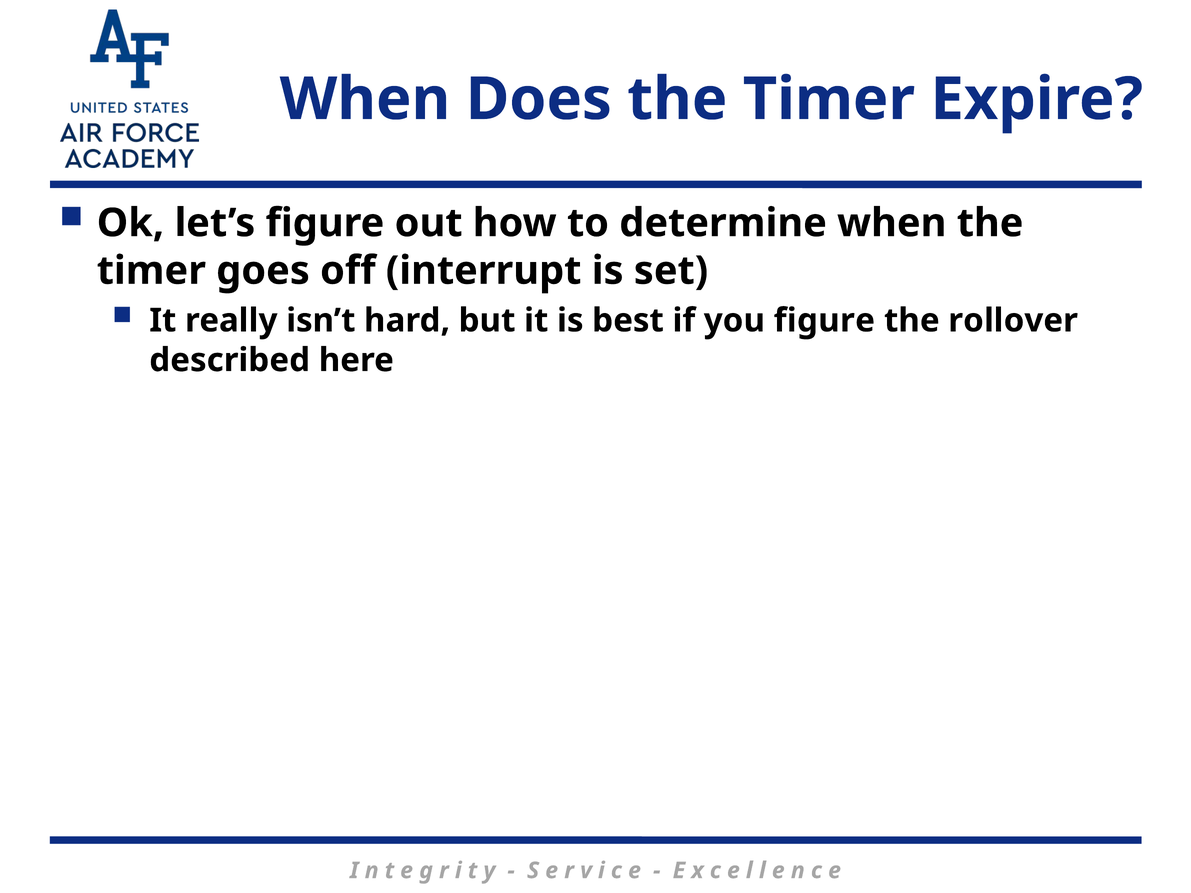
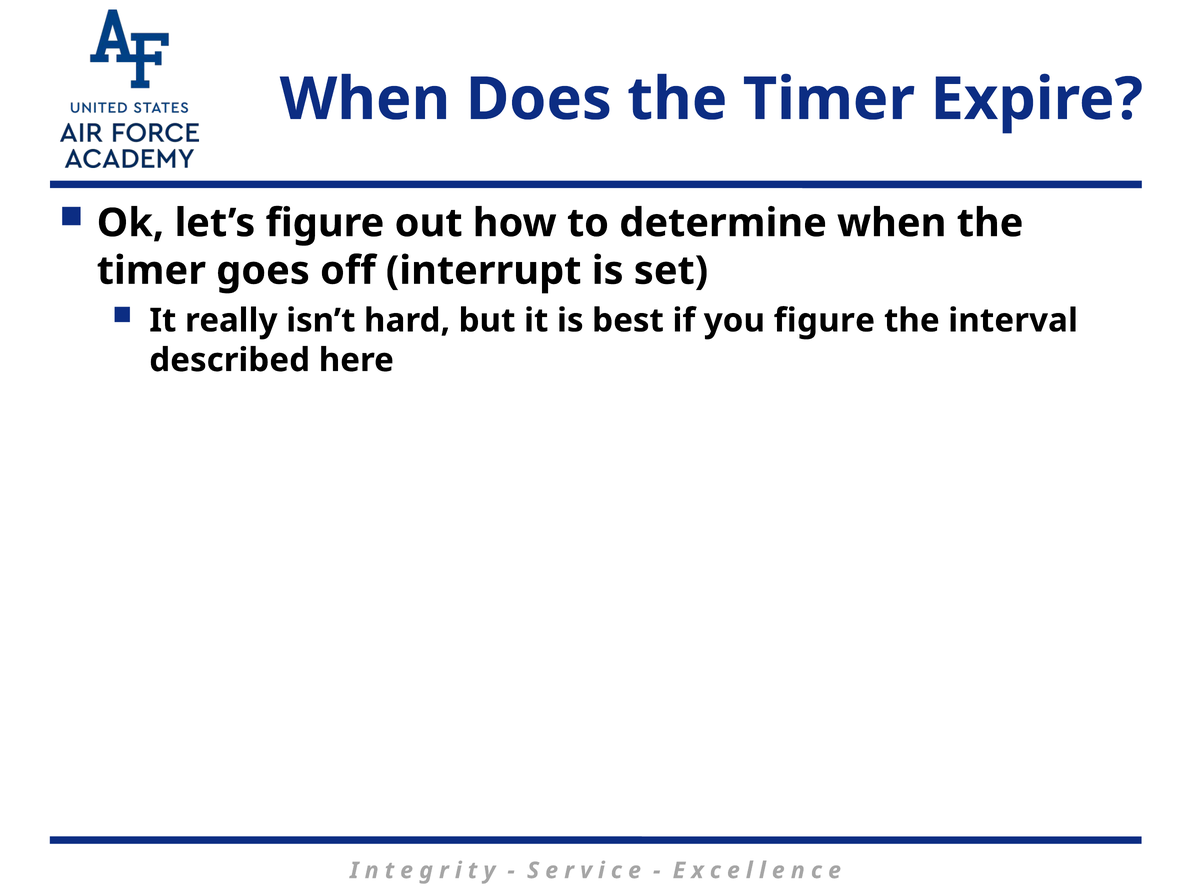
rollover: rollover -> interval (1013, 321)
